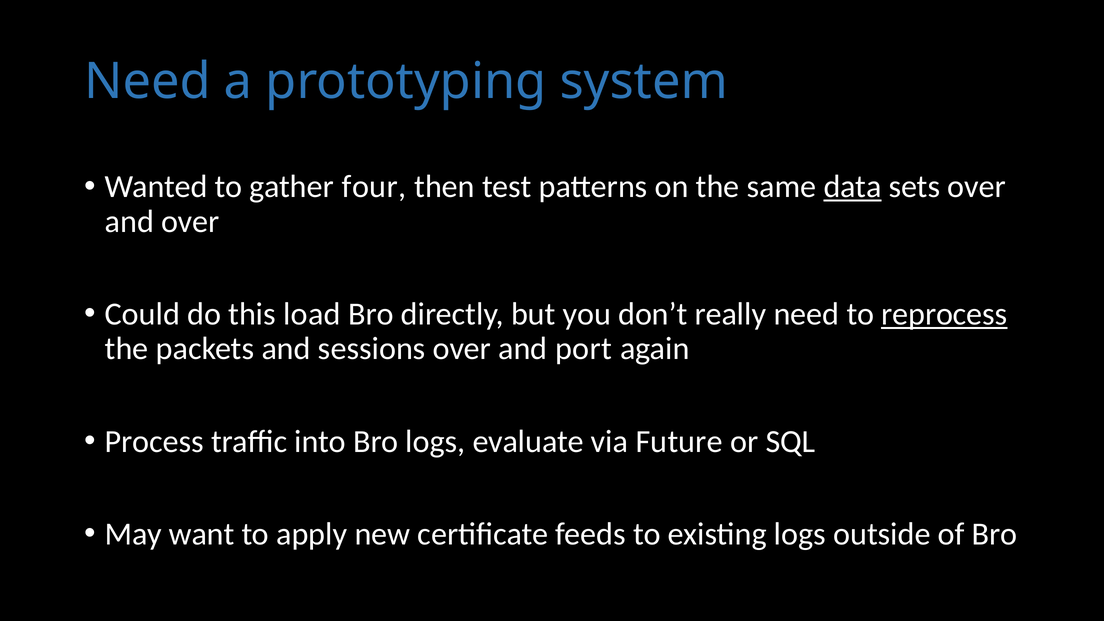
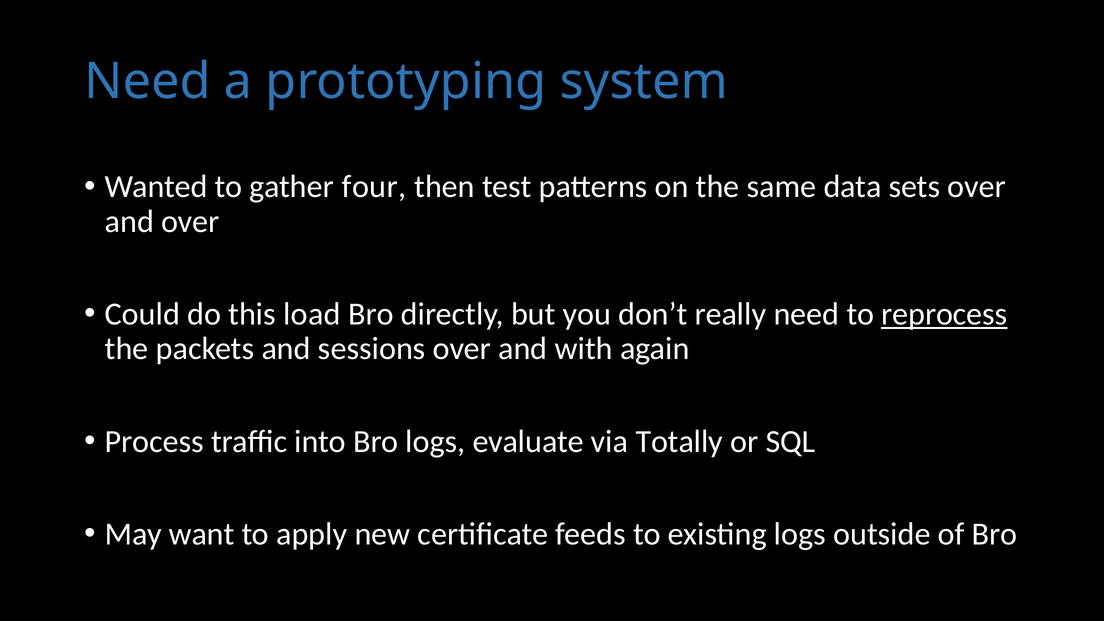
data underline: present -> none (852, 187)
port: port -> with (584, 349)
Future: Future -> Totally (679, 441)
